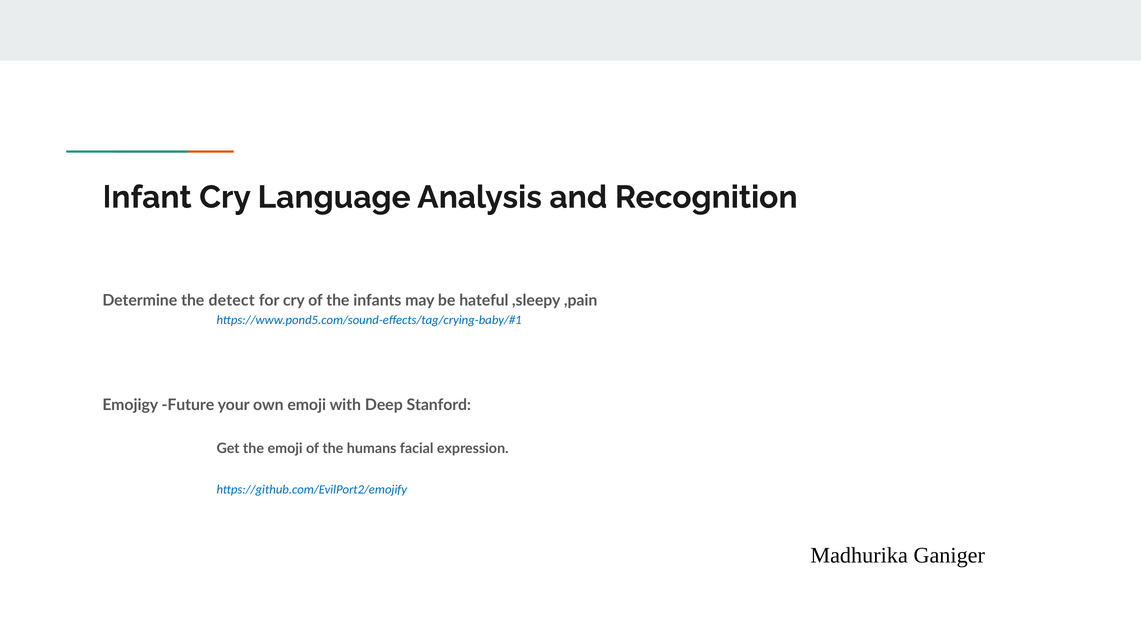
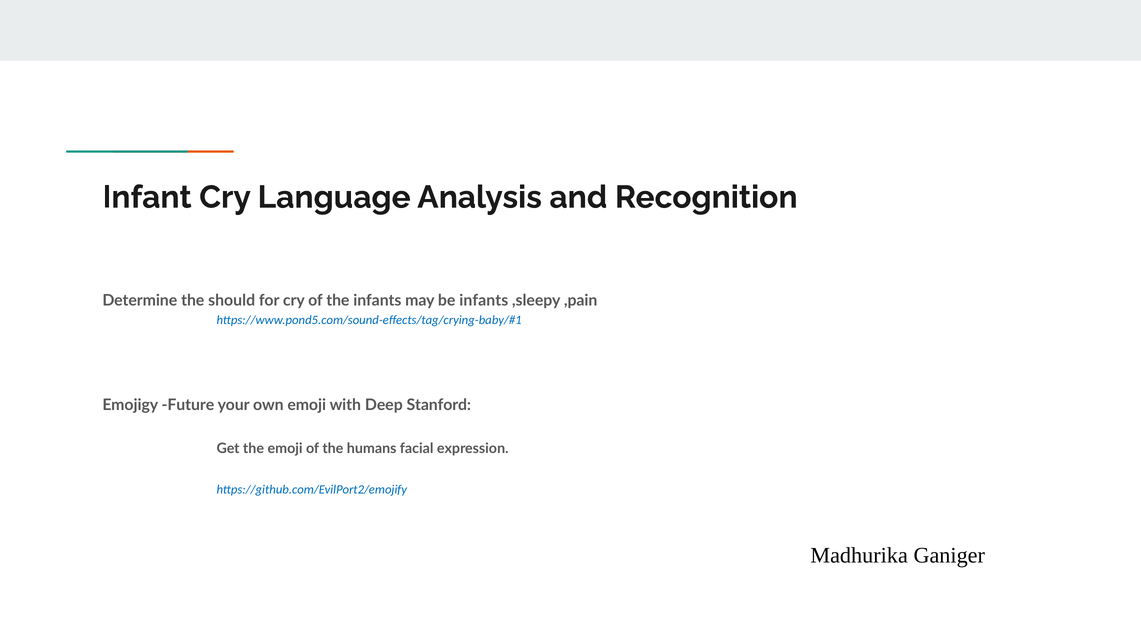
detect: detect -> should (232, 301)
be hateful: hateful -> infants (484, 301)
